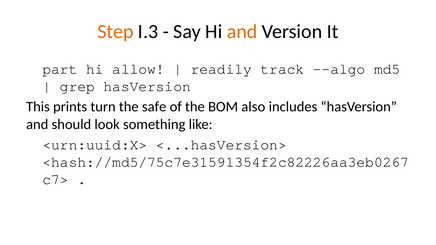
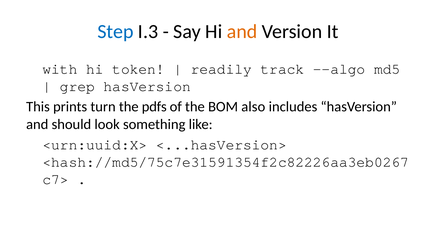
Step colour: orange -> blue (115, 32)
part: part -> with (60, 69)
allow: allow -> token (138, 69)
safe: safe -> pdfs (154, 107)
